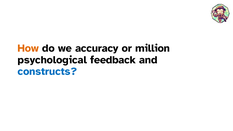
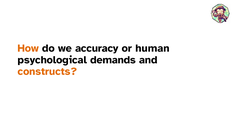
million: million -> human (152, 48)
feedback: feedback -> demands (113, 60)
constructs colour: blue -> orange (47, 71)
